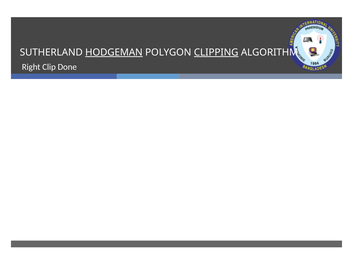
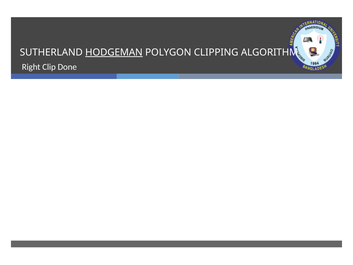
CLIPPING underline: present -> none (216, 52)
